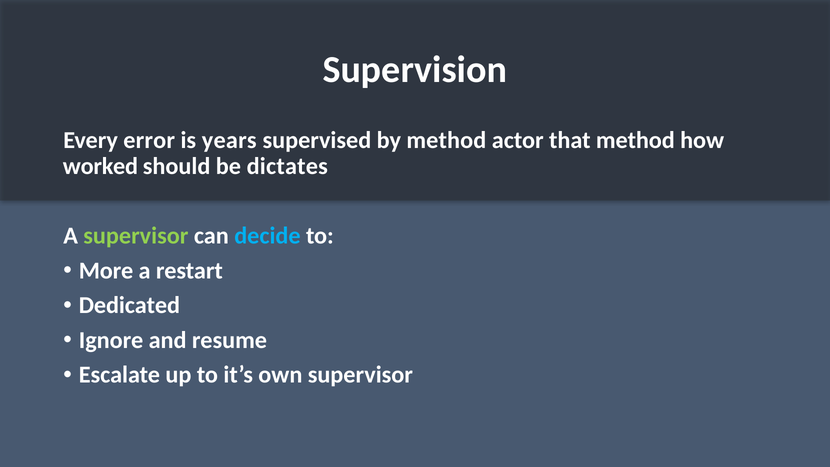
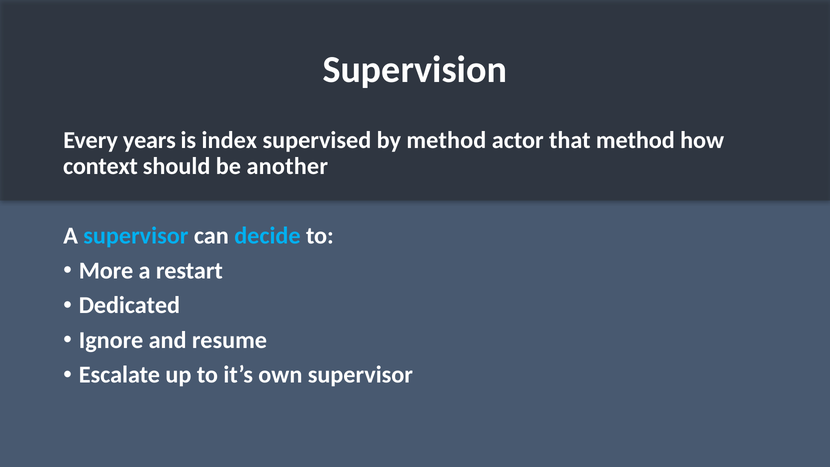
error: error -> years (149, 140)
years: years -> index (229, 140)
worked: worked -> context (100, 166)
dictates: dictates -> another (287, 166)
supervisor colour: light green -> light blue (136, 236)
